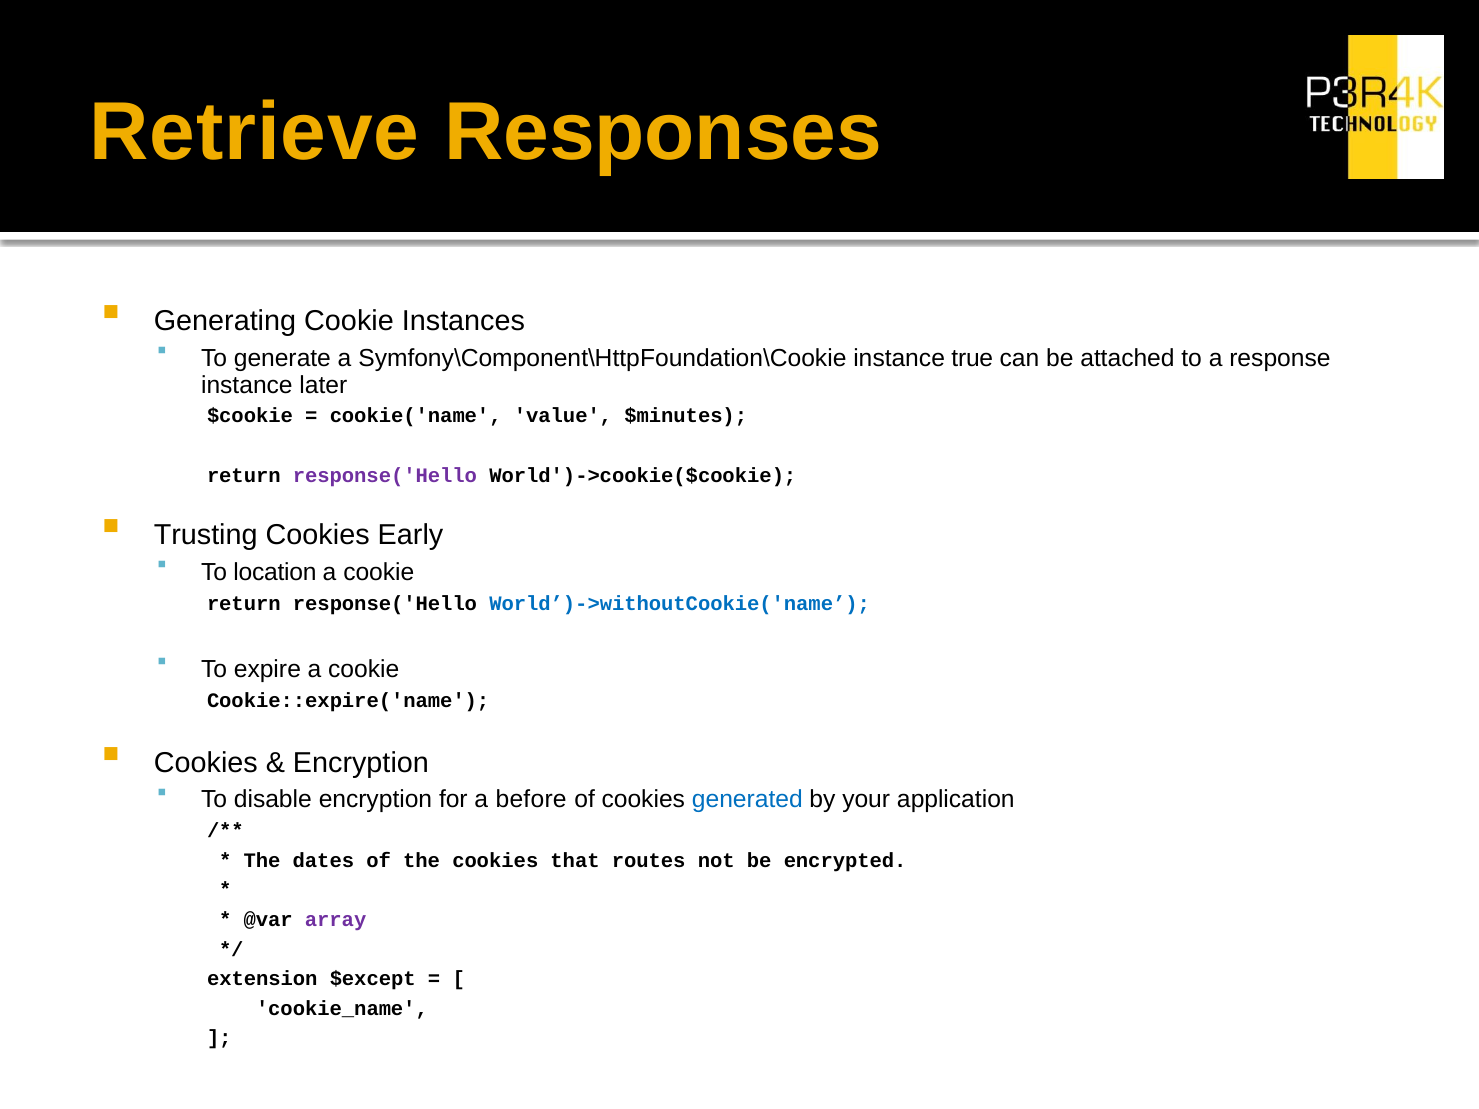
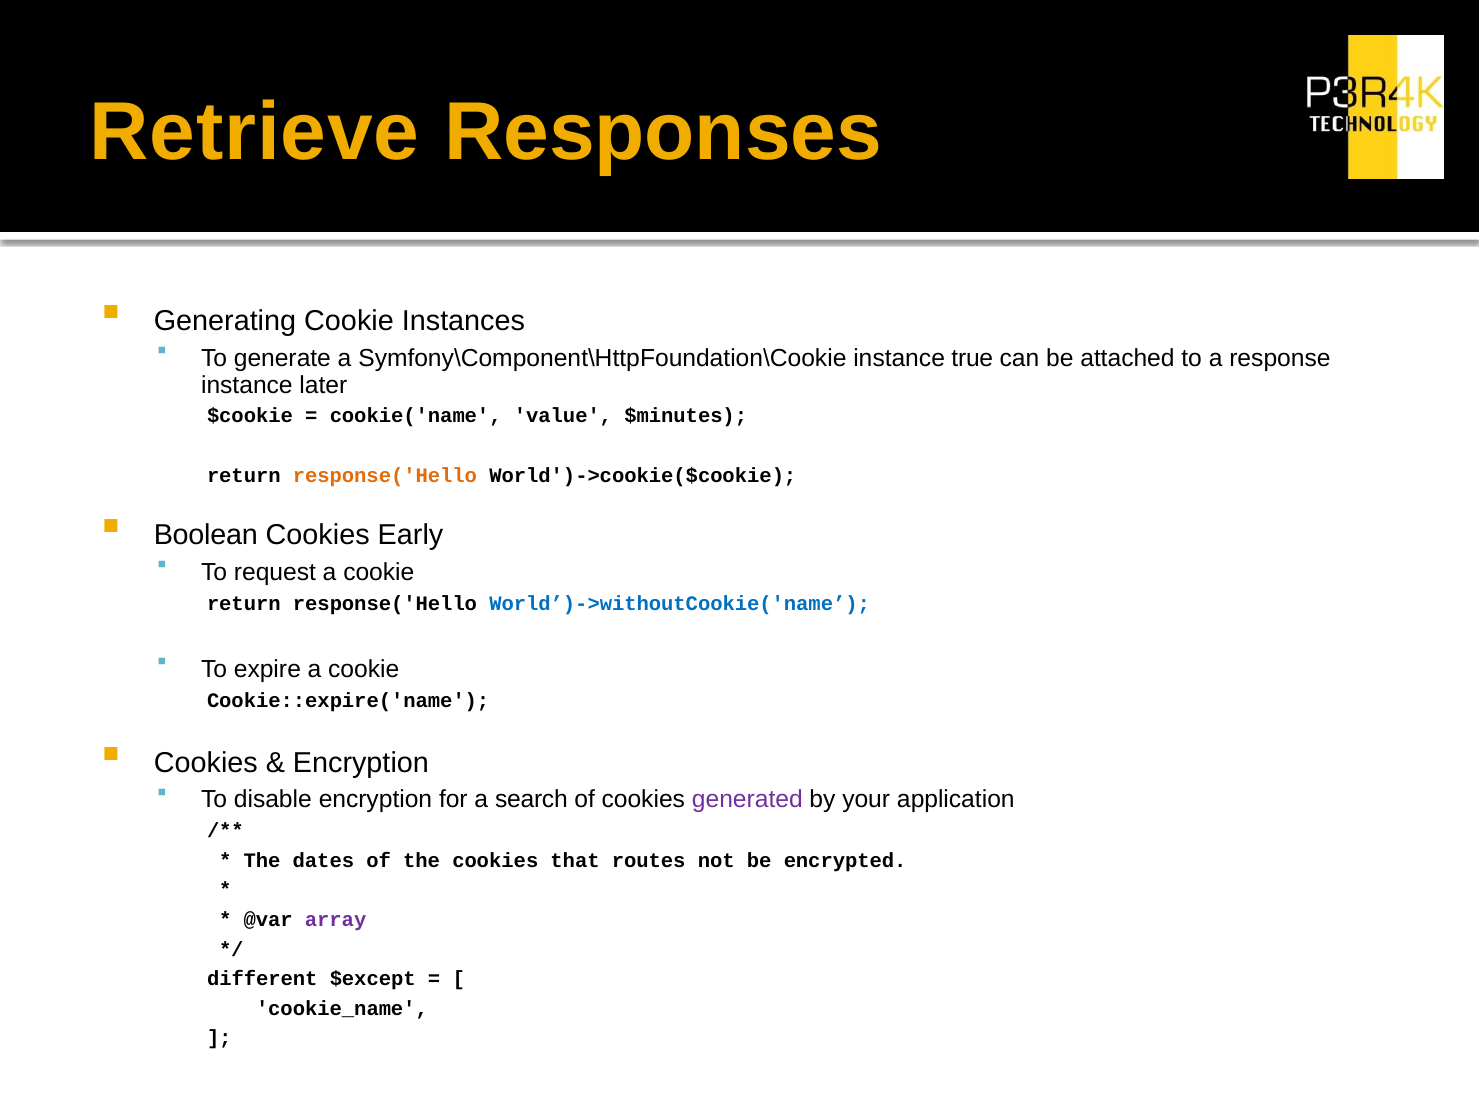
response('Hello colour: purple -> orange (385, 475)
Trusting: Trusting -> Boolean (206, 535)
location: location -> request (275, 572)
before: before -> search (531, 800)
generated colour: blue -> purple (747, 800)
extension: extension -> different (262, 979)
